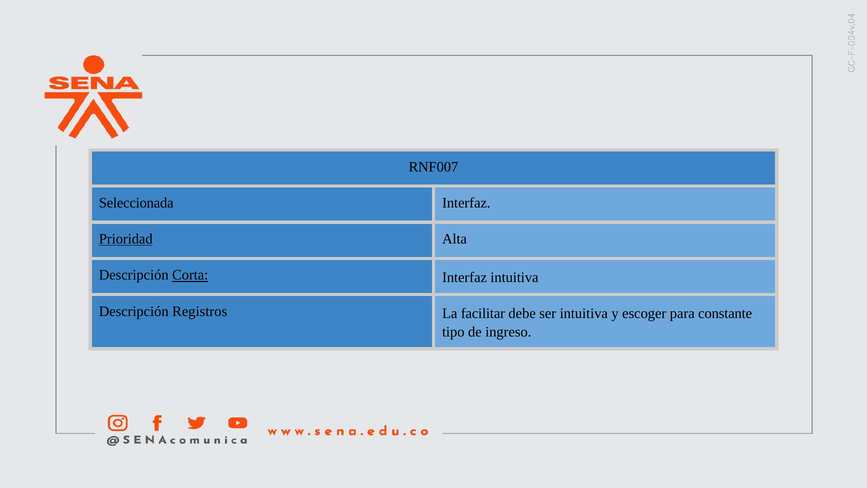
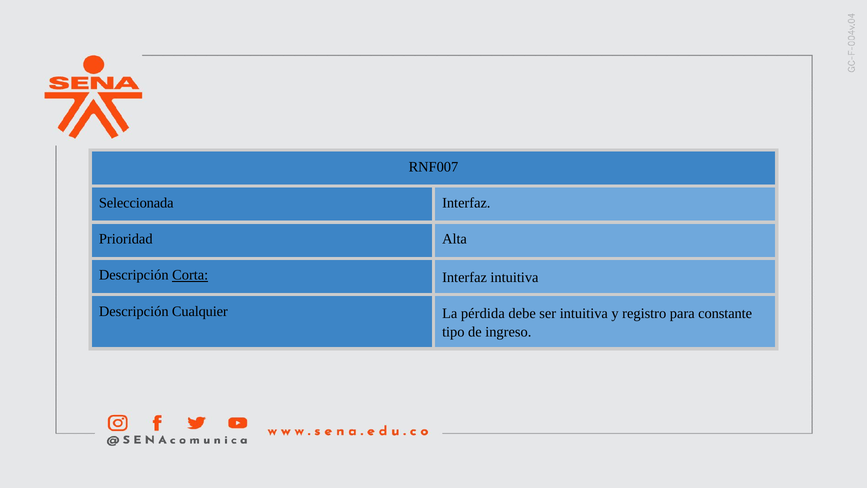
Prioridad underline: present -> none (126, 239)
Registros: Registros -> Cualquier (200, 311)
facilitar: facilitar -> pérdida (483, 313)
escoger: escoger -> registro (644, 313)
